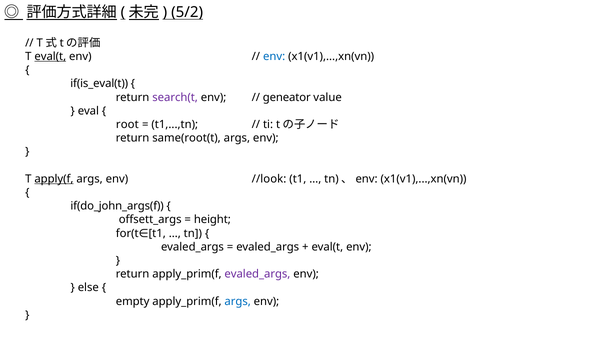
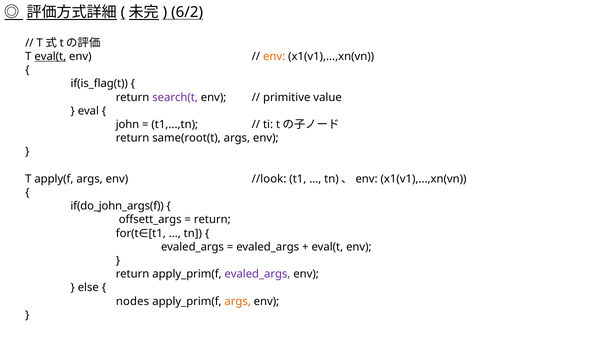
5/2: 5/2 -> 6/2 (187, 12)
env colour: blue -> orange (274, 56)
if(is_eval(t: if(is_eval(t -> if(is_flag(t (99, 84)
geneator: geneator -> primitive (287, 97)
root: root -> john (127, 124)
apply(f underline: present -> none (54, 179)
height: height -> return (212, 219)
empty: empty -> nodes (133, 301)
args colour: blue -> orange (238, 301)
